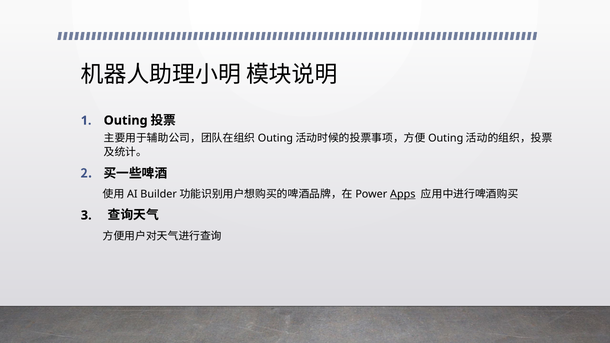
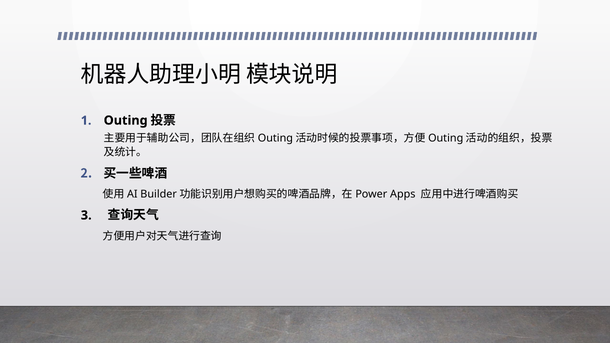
Apps underline: present -> none (403, 194)
